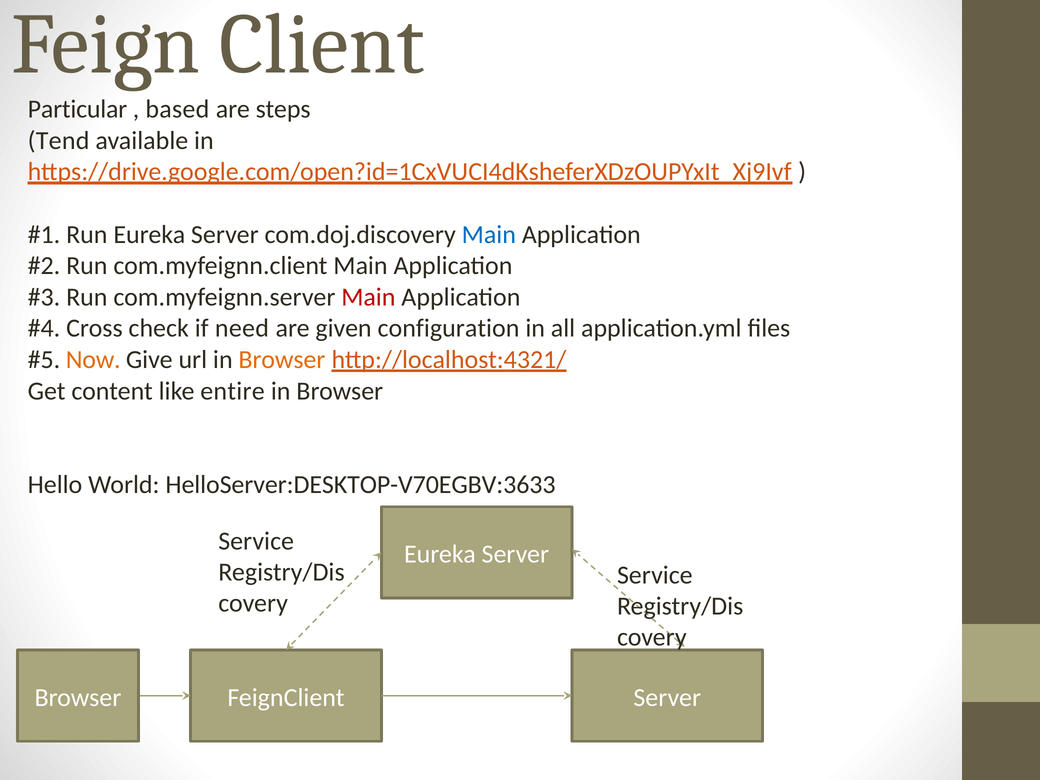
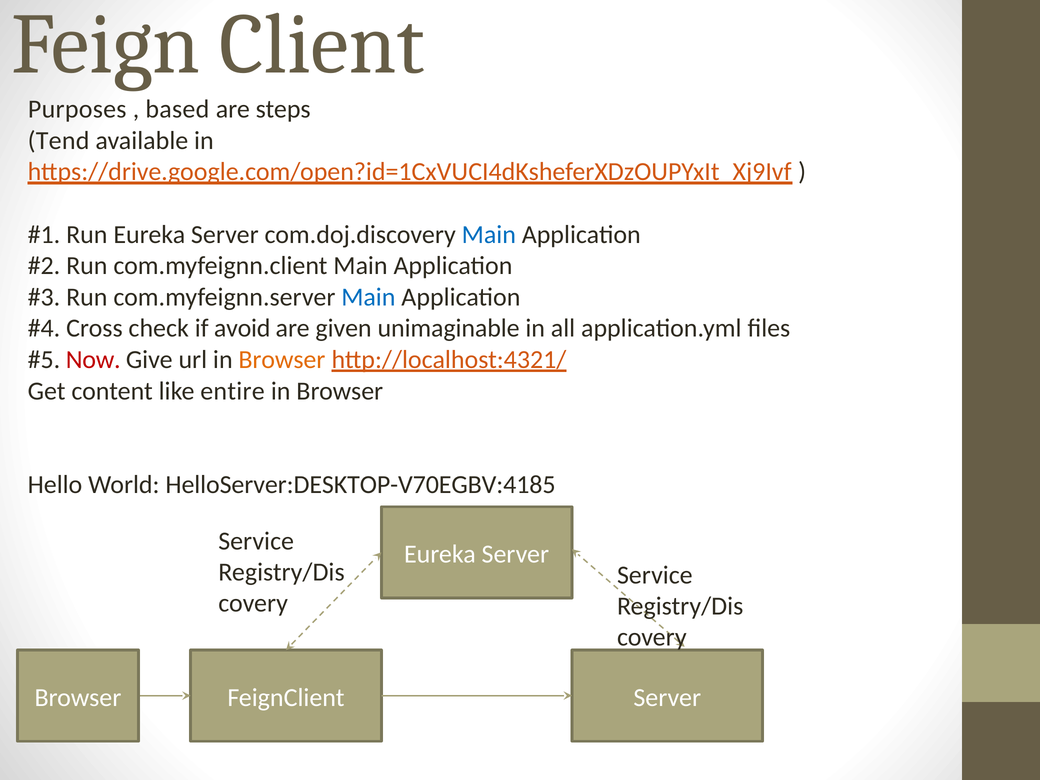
Particular: Particular -> Purposes (77, 109)
Main colour: red -> blue (368, 297)
need: need -> avoid (242, 328)
configuration: configuration -> unimaginable (449, 328)
Now colour: orange -> red (93, 359)
HelloServer:DESKTOP-V70EGBV:3633: HelloServer:DESKTOP-V70EGBV:3633 -> HelloServer:DESKTOP-V70EGBV:4185 (360, 485)
